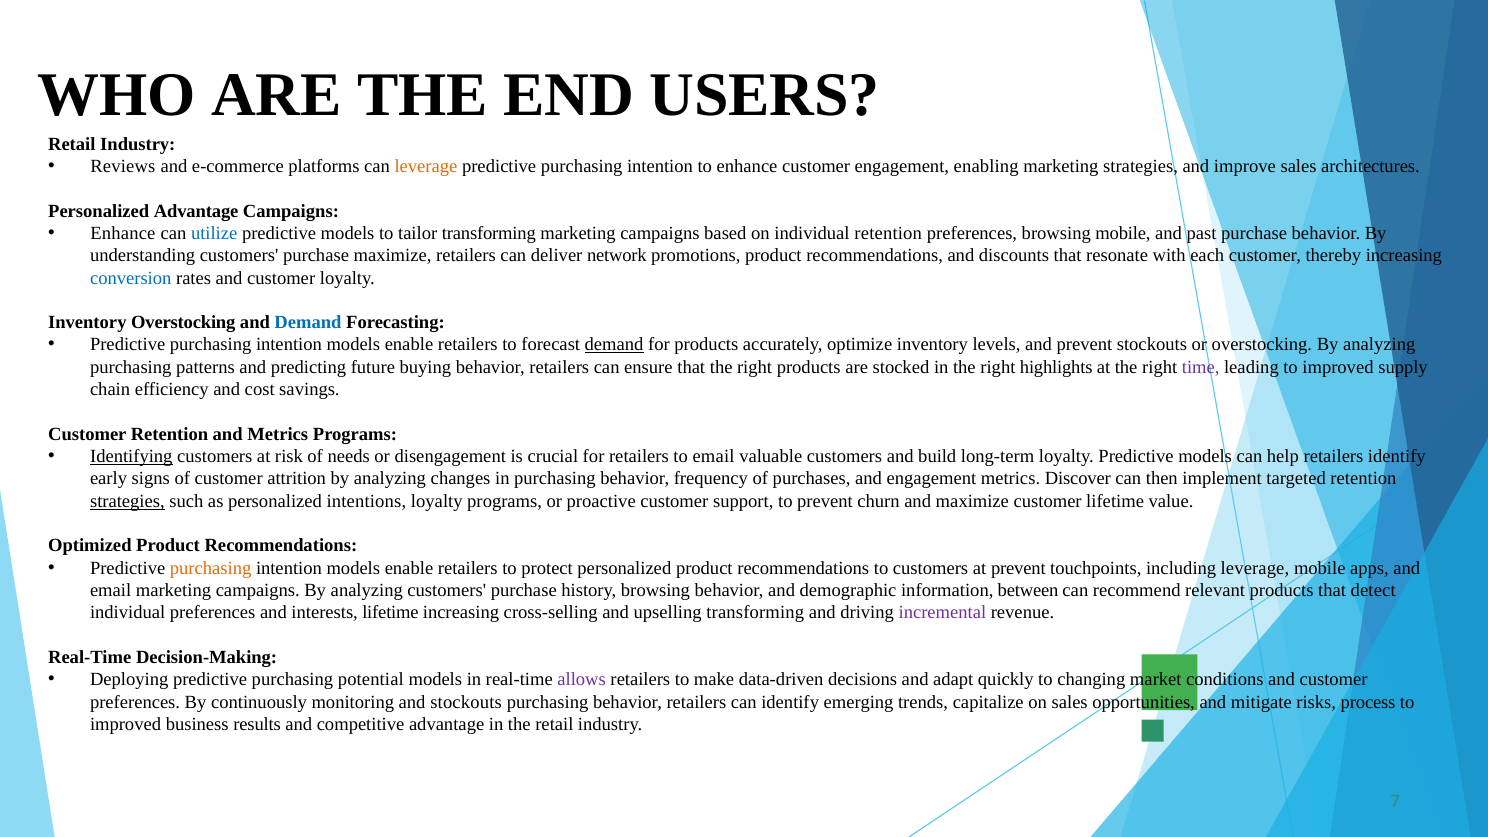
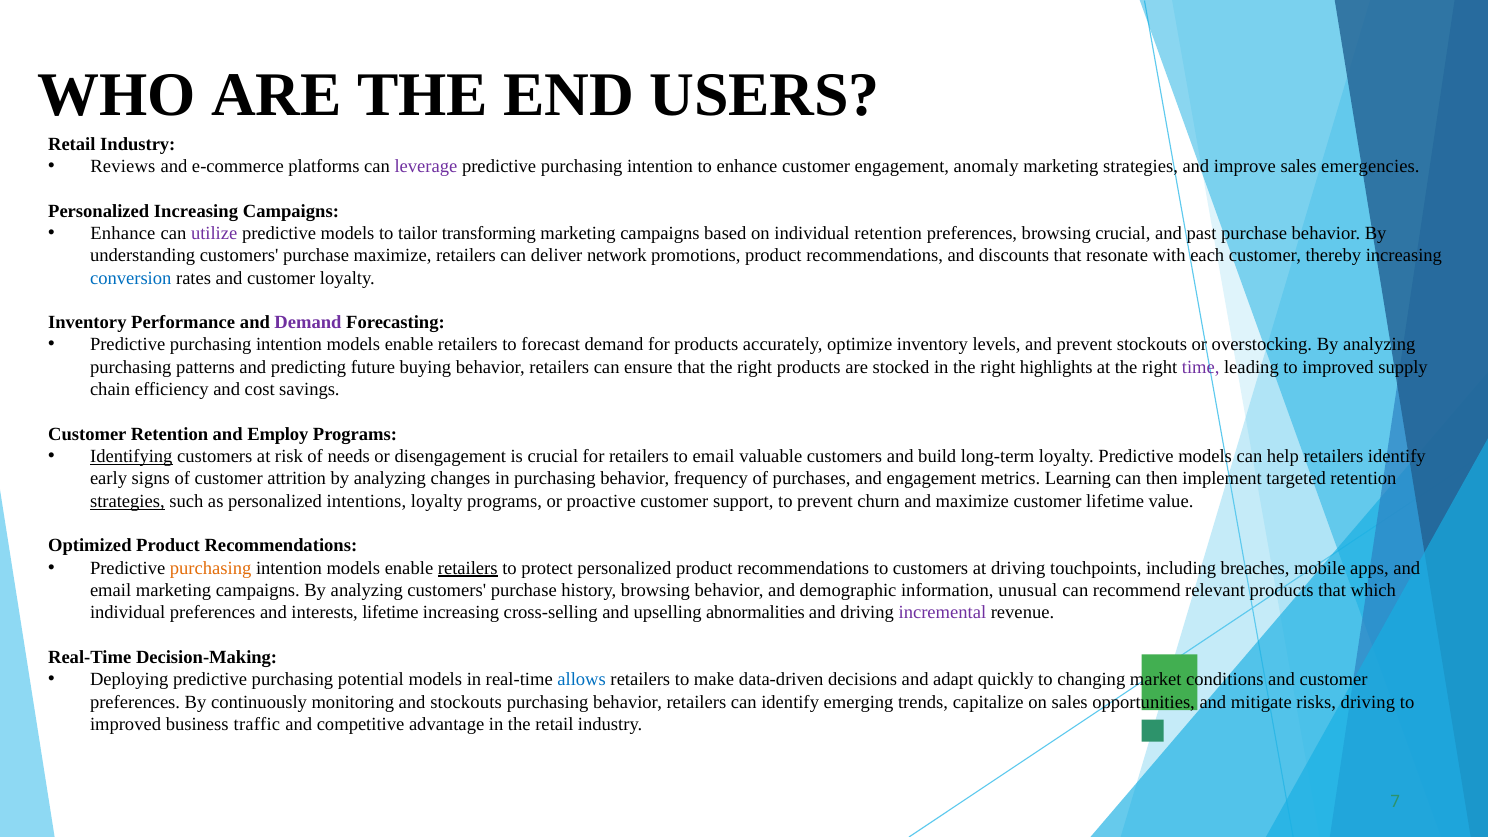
leverage colour: orange -> purple (426, 166)
enabling: enabling -> anomaly (986, 166)
architectures: architectures -> emergencies (1370, 166)
Personalized Advantage: Advantage -> Increasing (196, 211)
utilize colour: blue -> purple (214, 233)
browsing mobile: mobile -> crucial (1123, 233)
Inventory Overstocking: Overstocking -> Performance (183, 323)
Demand colour: blue -> purple (308, 323)
demand underline: present -> none (614, 345)
and Metrics: Metrics -> Employ (278, 434)
Discover: Discover -> Learning (1078, 479)
retailers underline: none -> present (468, 568)
at prevent: prevent -> driving (1018, 568)
including leverage: leverage -> breaches (1255, 568)
between: between -> unusual (1028, 590)
detect: detect -> which (1373, 590)
upselling transforming: transforming -> abnormalities (755, 613)
allows colour: purple -> blue (582, 680)
risks process: process -> driving (1368, 702)
results: results -> traffic (257, 724)
